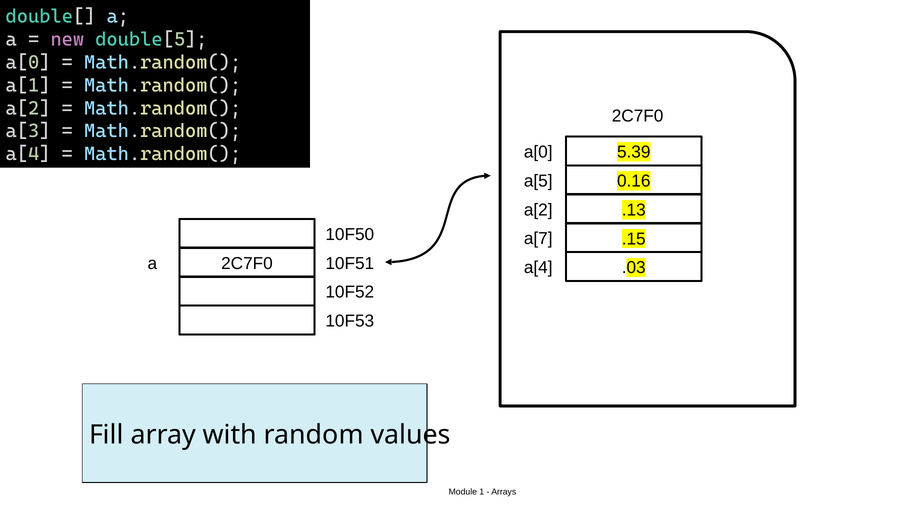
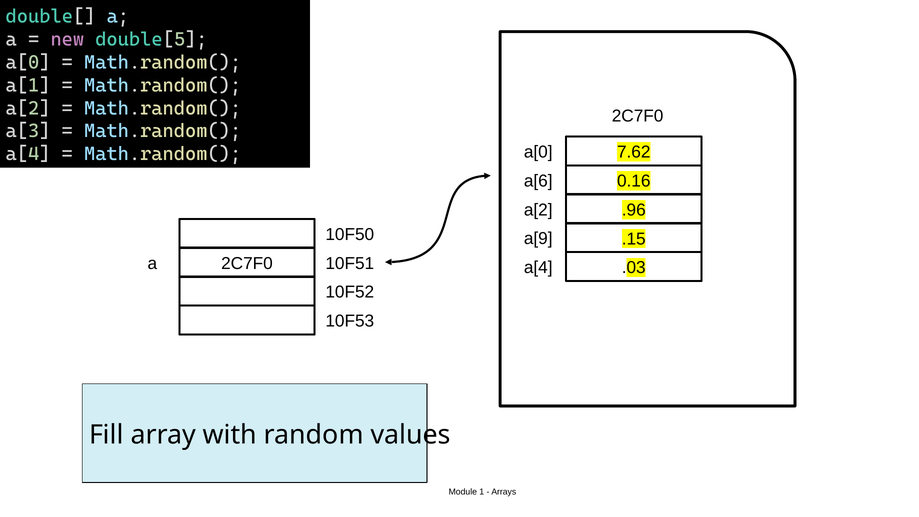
5.39: 5.39 -> 7.62 (634, 152)
a[5: a[5 -> a[6 (538, 181)
.13: .13 -> .96 (634, 210)
a[7: a[7 -> a[9 (538, 239)
